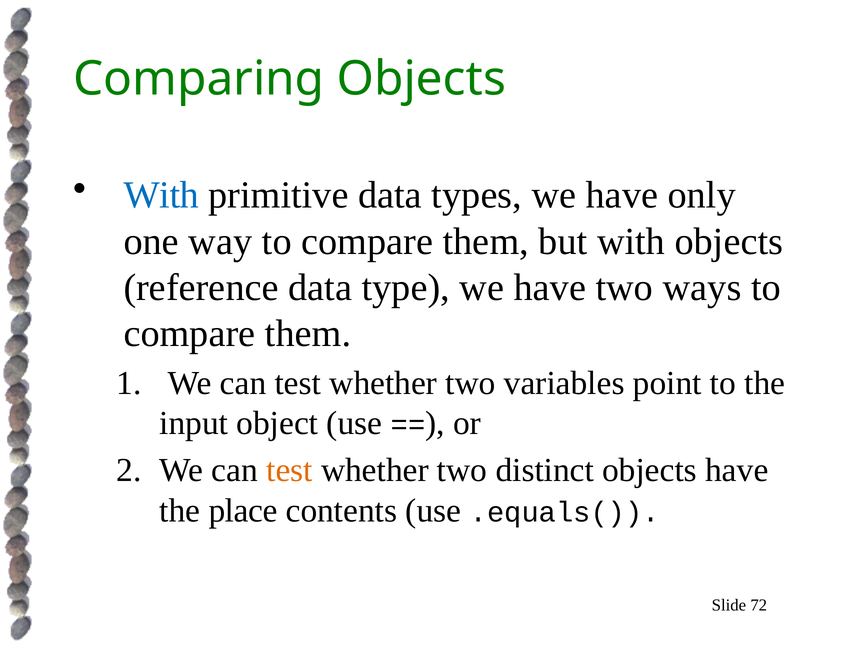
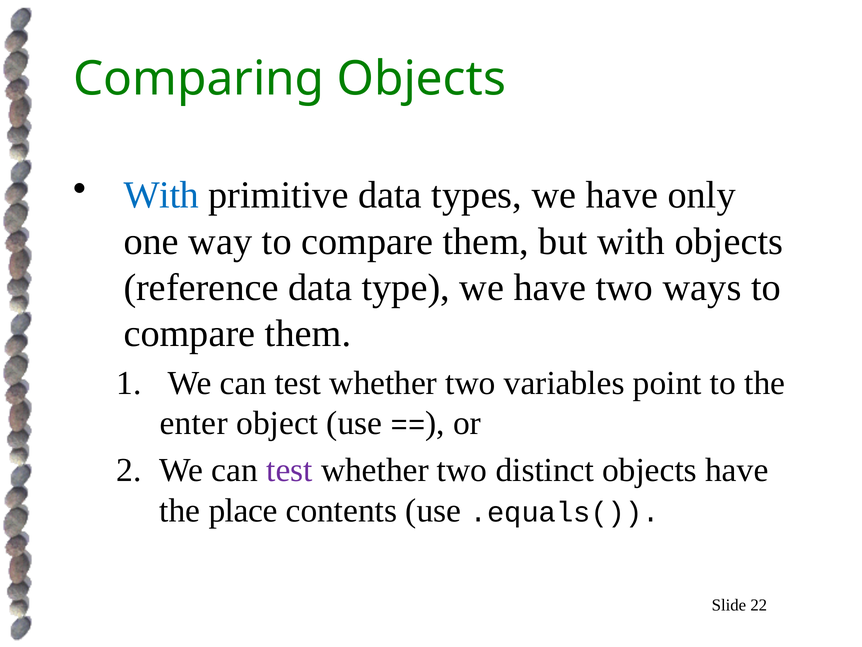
input: input -> enter (194, 423)
test colour: orange -> purple (290, 470)
72: 72 -> 22 (759, 605)
